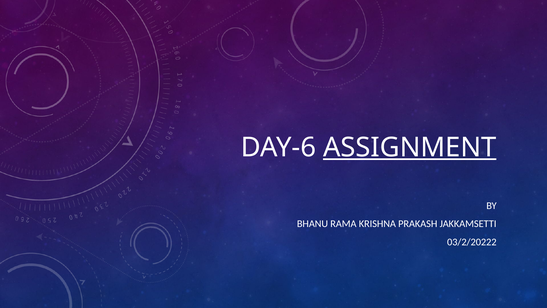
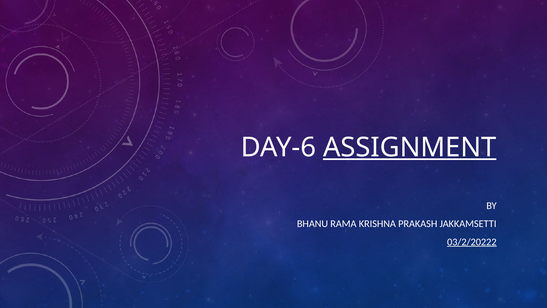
03/2/20222 underline: none -> present (472, 242)
